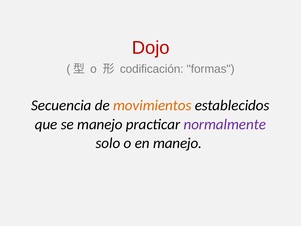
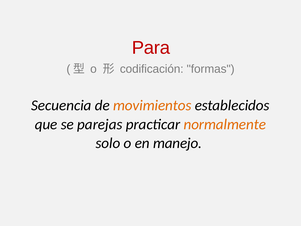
Dojo: Dojo -> Para (151, 48)
se manejo: manejo -> parejas (100, 124)
normalmente colour: purple -> orange (225, 124)
